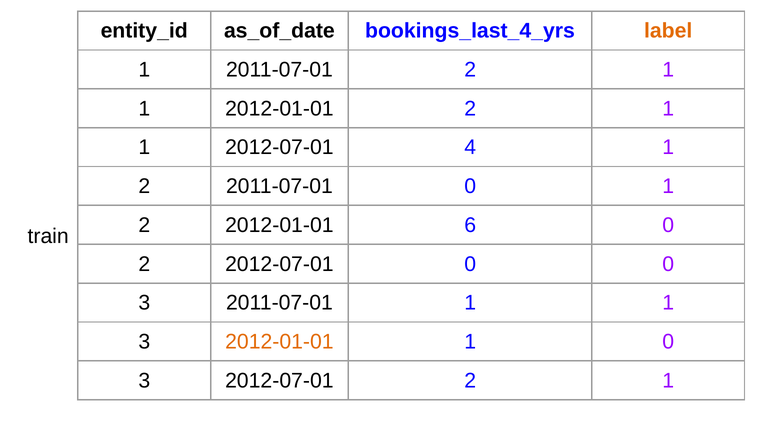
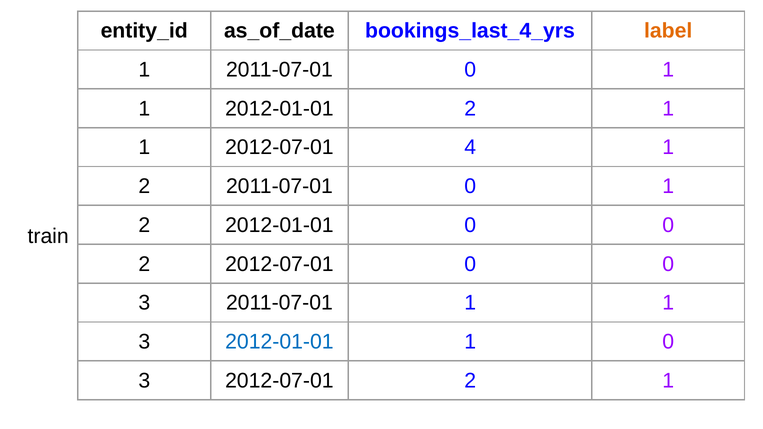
1 2011-07-01 2: 2 -> 0 (470, 70)
2012-01-01 6: 6 -> 0 (470, 225)
2012-01-01 colour: orange -> blue (279, 342)
